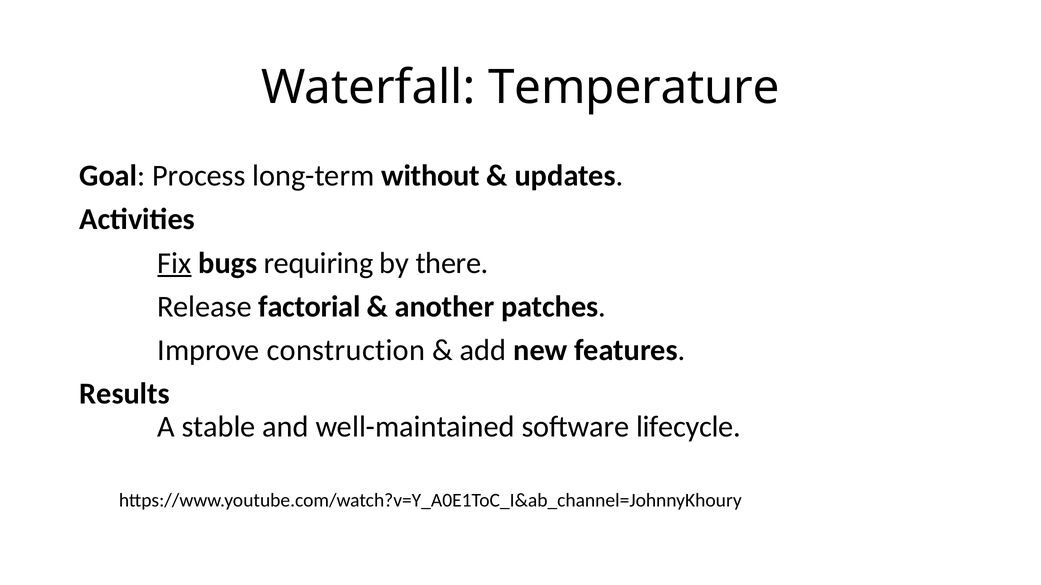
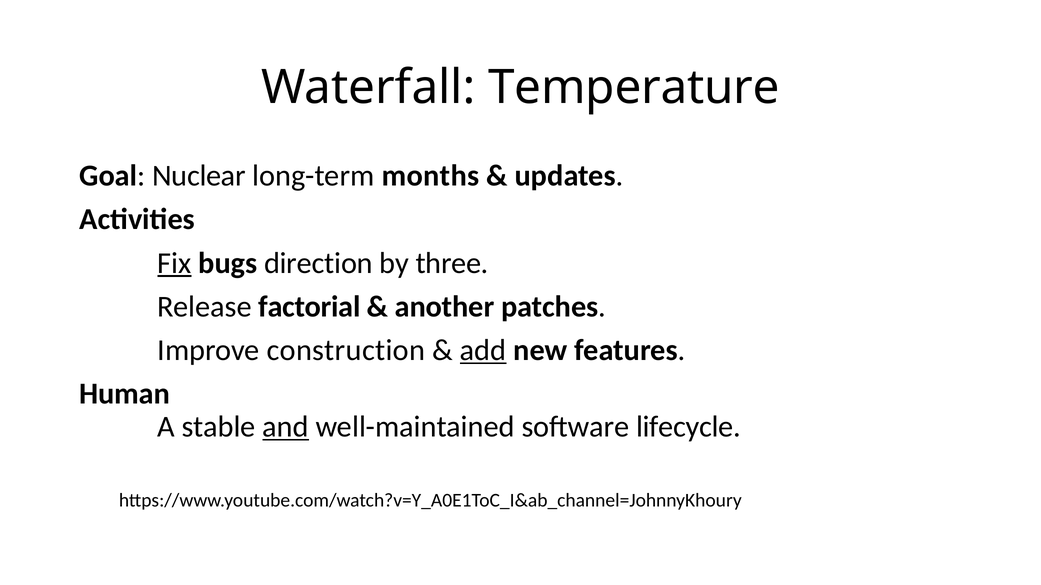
Process: Process -> Nuclear (199, 176)
without: without -> months (430, 176)
requiring: requiring -> direction (318, 263)
there: there -> three (452, 263)
add underline: none -> present (483, 351)
Results: Results -> Human (125, 394)
and underline: none -> present (286, 427)
